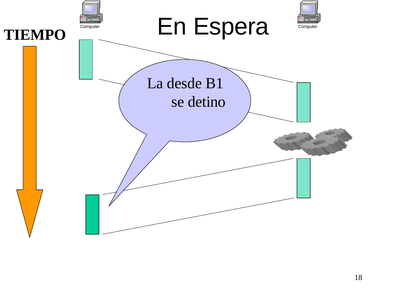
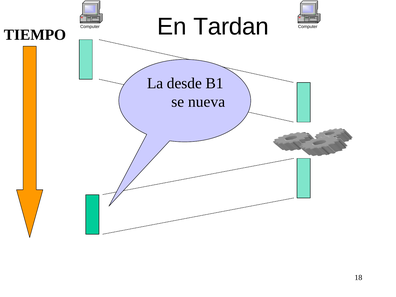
Espera: Espera -> Tardan (231, 27)
detino: detino -> nueva (207, 102)
